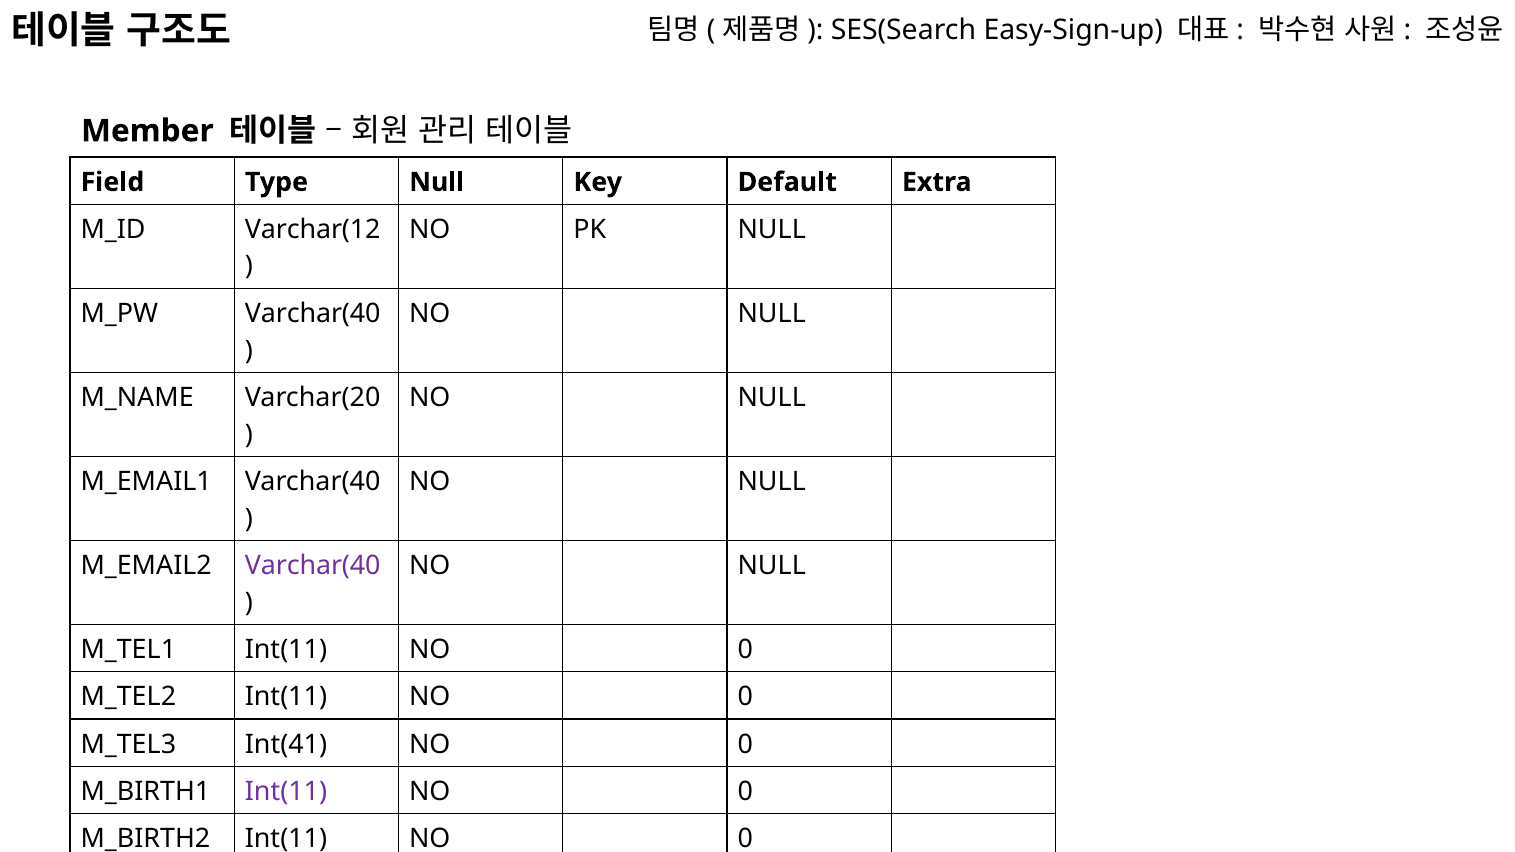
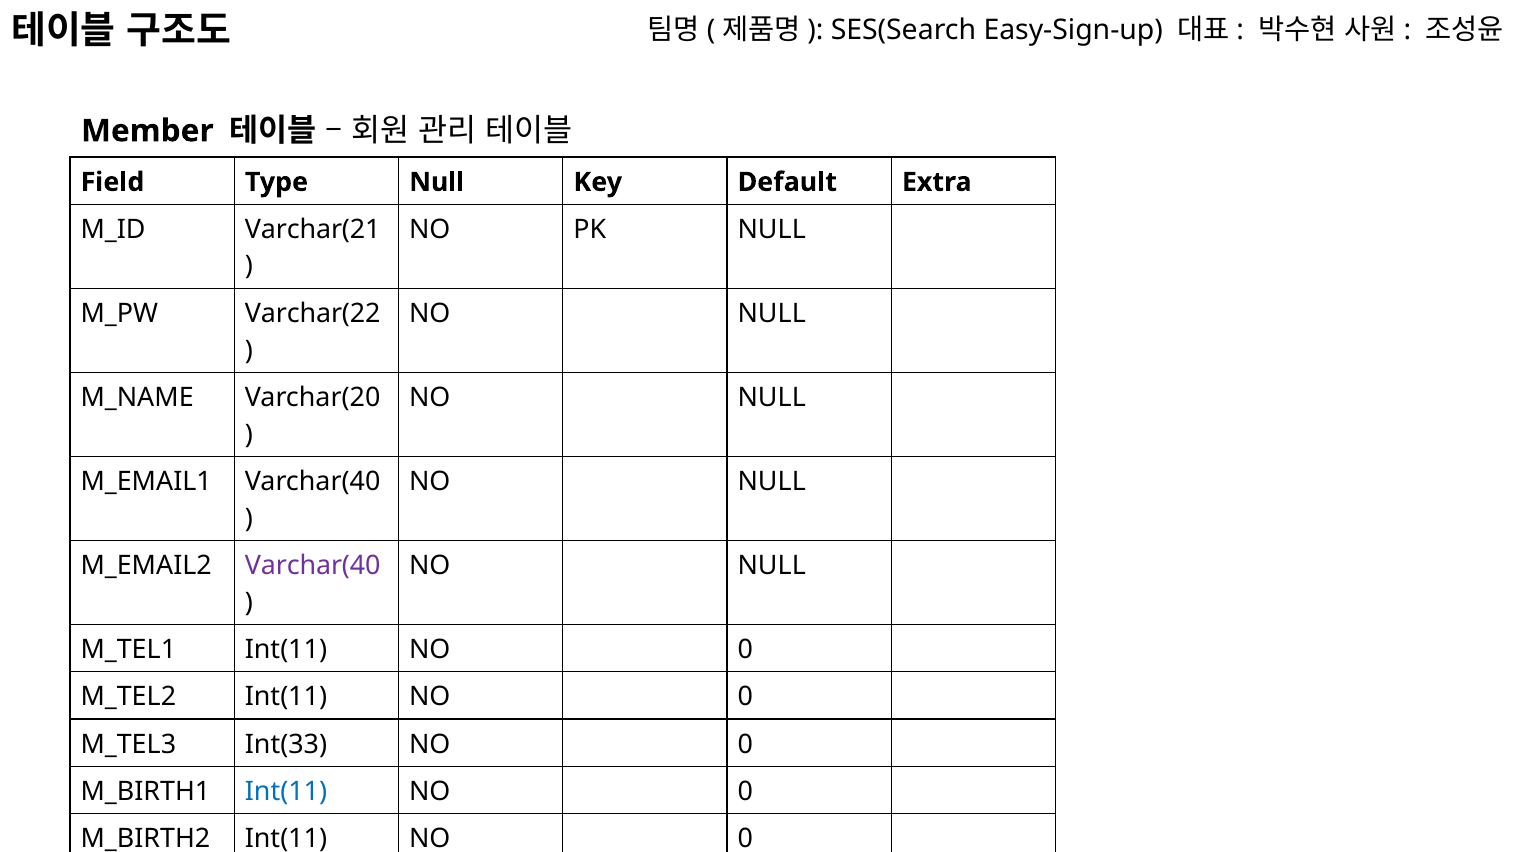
Varchar(12: Varchar(12 -> Varchar(21 (313, 229)
Varchar(40: Varchar(40 -> Varchar(22 (313, 313)
Int(41: Int(41 -> Int(33 (286, 744)
Int(11 colour: purple -> blue (286, 792)
